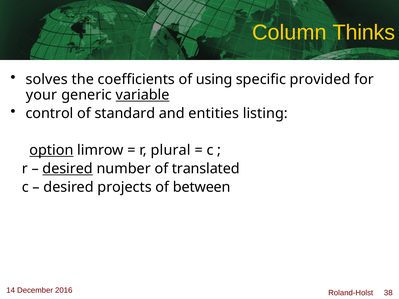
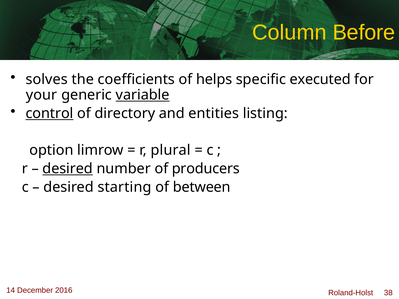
Thinks: Thinks -> Before (364, 32)
using: using -> helps (214, 80)
provided: provided -> executed (320, 80)
control underline: none -> present (49, 113)
standard: standard -> directory (125, 113)
option underline: present -> none (51, 150)
translated: translated -> producers (206, 169)
projects: projects -> starting (125, 187)
